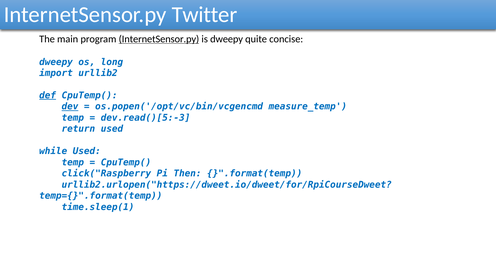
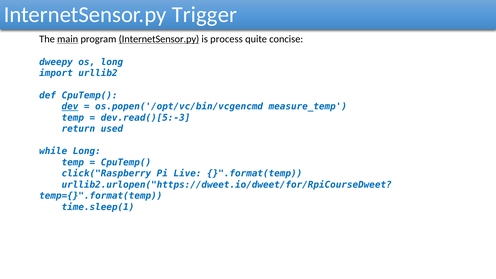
Twitter: Twitter -> Trigger (204, 15)
main underline: none -> present (68, 39)
is dweepy: dweepy -> process (227, 39)
def underline: present -> none (48, 95)
while Used: Used -> Long (87, 151)
Then: Then -> Live (188, 174)
